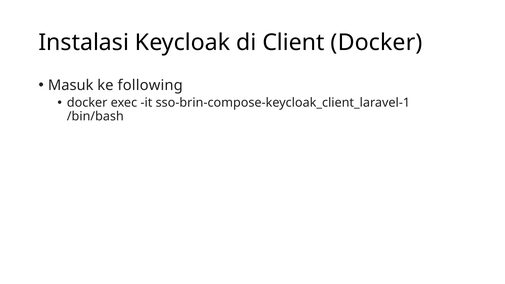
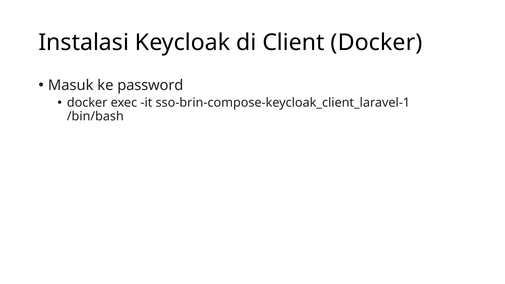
following: following -> password (150, 85)
